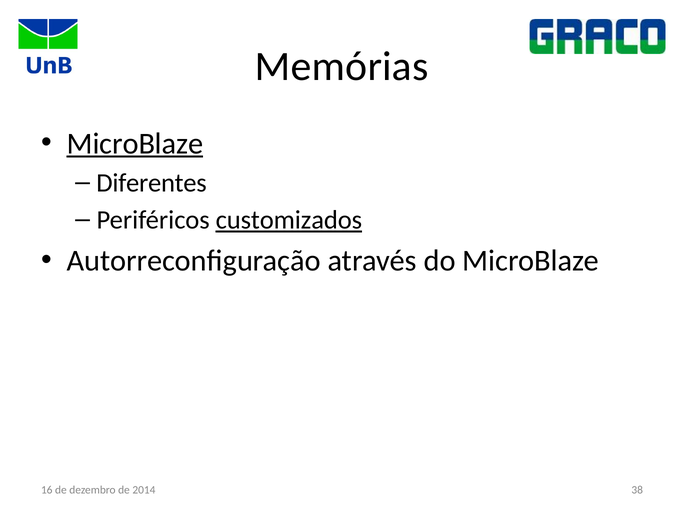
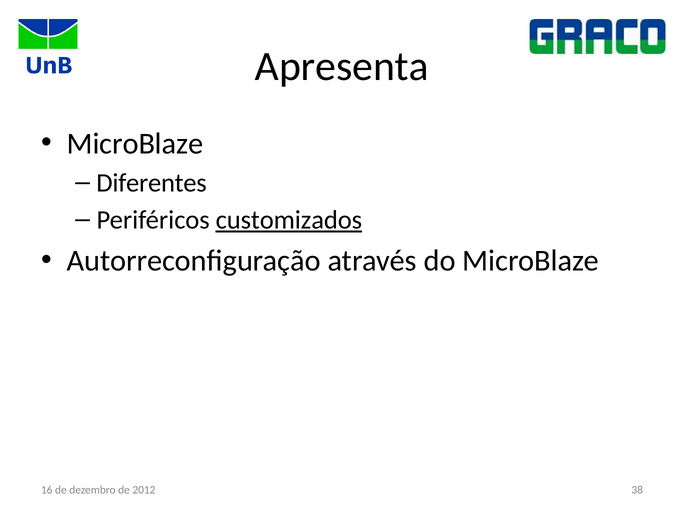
Memórias: Memórias -> Apresenta (342, 66)
MicroBlaze underline: present -> none (135, 143)
2014: 2014 -> 2012 (144, 490)
